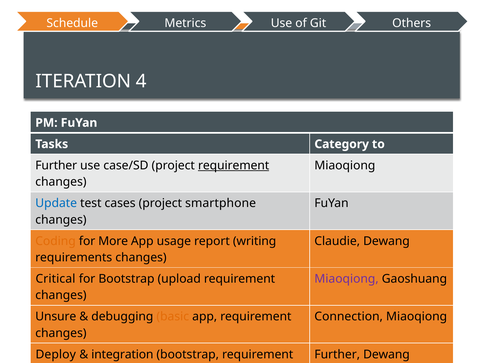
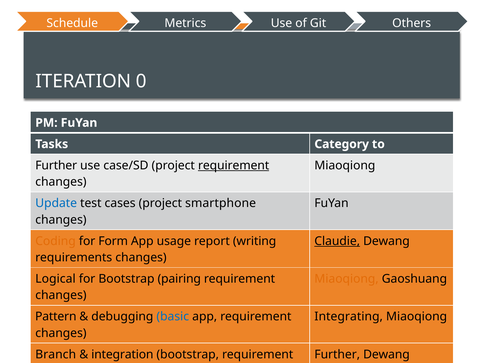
4: 4 -> 0 (141, 81)
More: More -> Form (113, 241)
Claudie underline: none -> present (337, 241)
Critical: Critical -> Logical (55, 279)
upload: upload -> pairing (179, 279)
Miaoqiong colour: purple -> orange (346, 279)
Unsure: Unsure -> Pattern (56, 317)
basic colour: orange -> blue (173, 317)
Connection: Connection -> Integrating (349, 317)
Deploy: Deploy -> Branch (56, 354)
